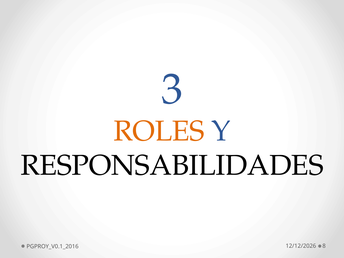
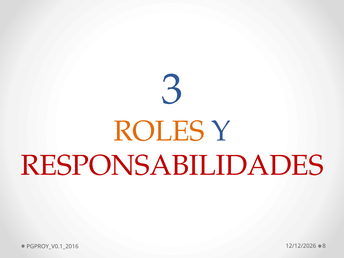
RESPONSABILIDADES colour: black -> red (172, 165)
